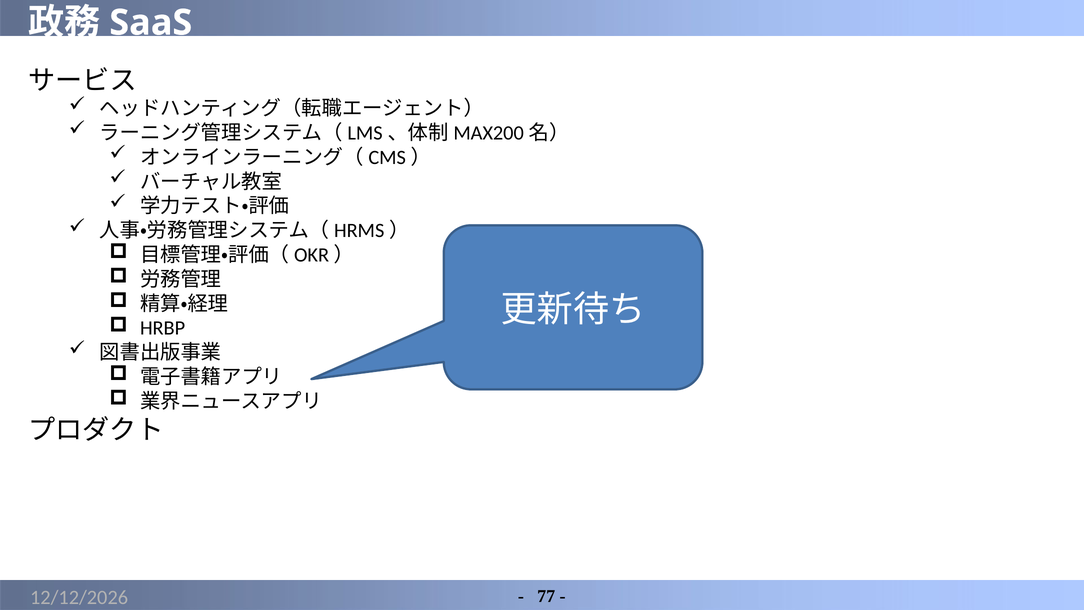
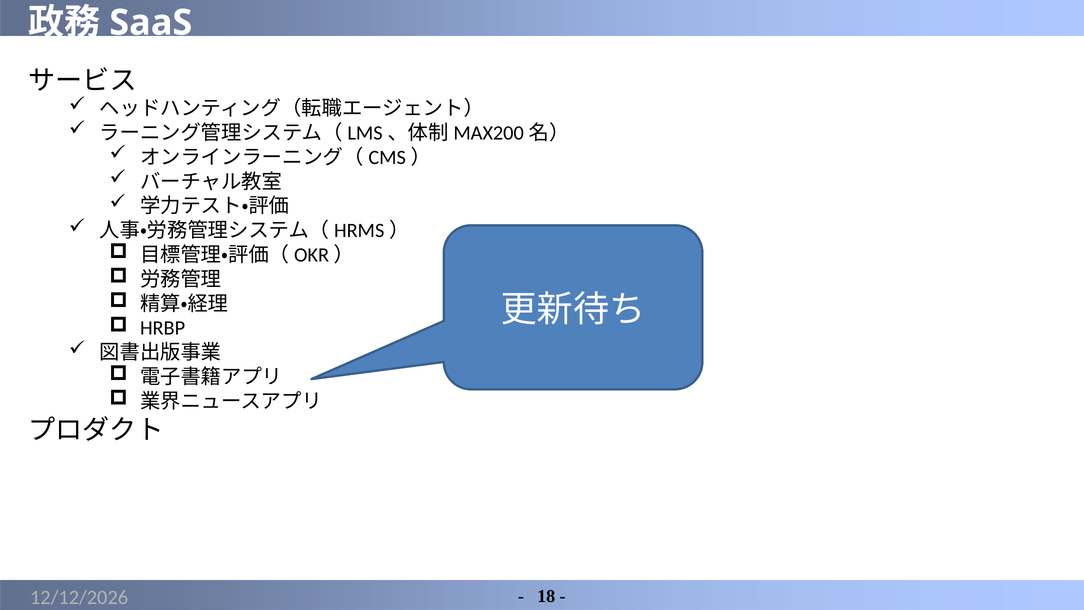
77: 77 -> 18 (546, 596)
